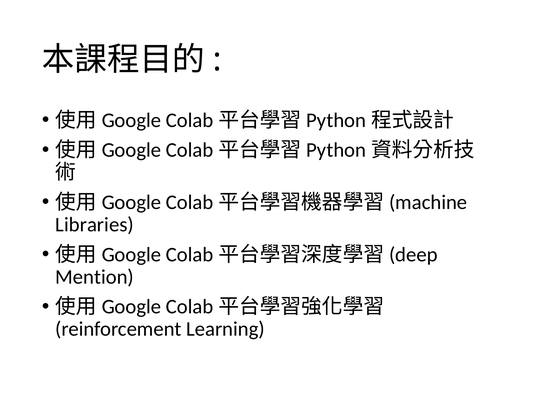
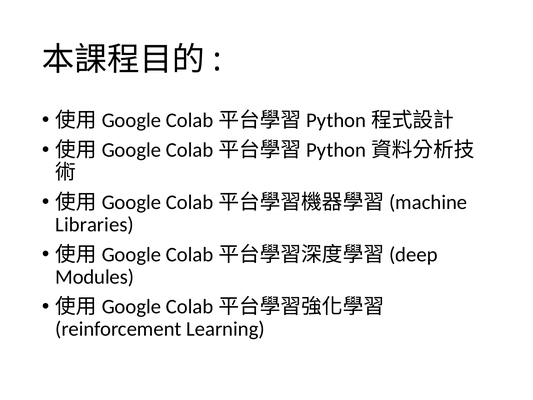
Mention: Mention -> Modules (95, 277)
